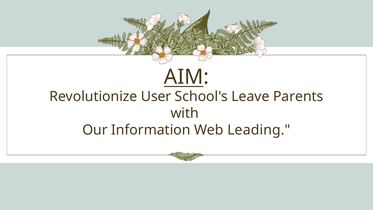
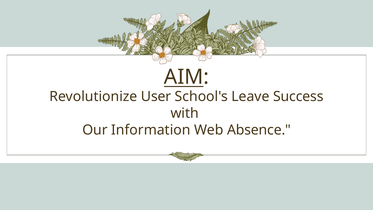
Parents: Parents -> Success (298, 96)
Leading: Leading -> Absence (259, 130)
